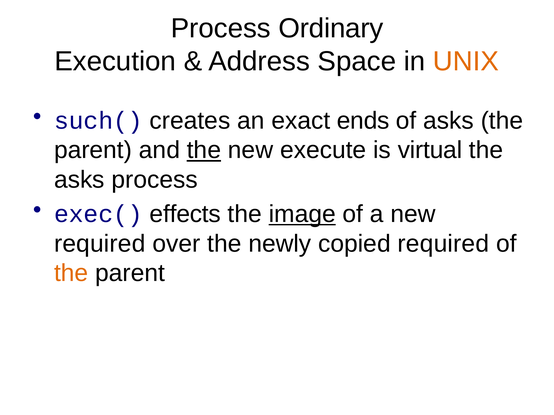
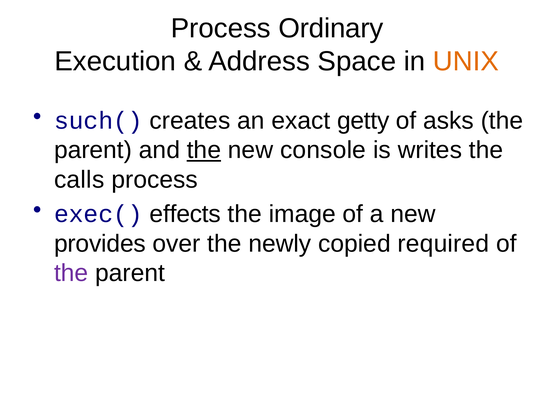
ends: ends -> getty (363, 121)
execute: execute -> console (323, 150)
virtual: virtual -> writes (430, 150)
asks: asks -> calls (79, 180)
image underline: present -> none (302, 214)
required: required -> provides (100, 244)
the colour: orange -> purple (71, 274)
